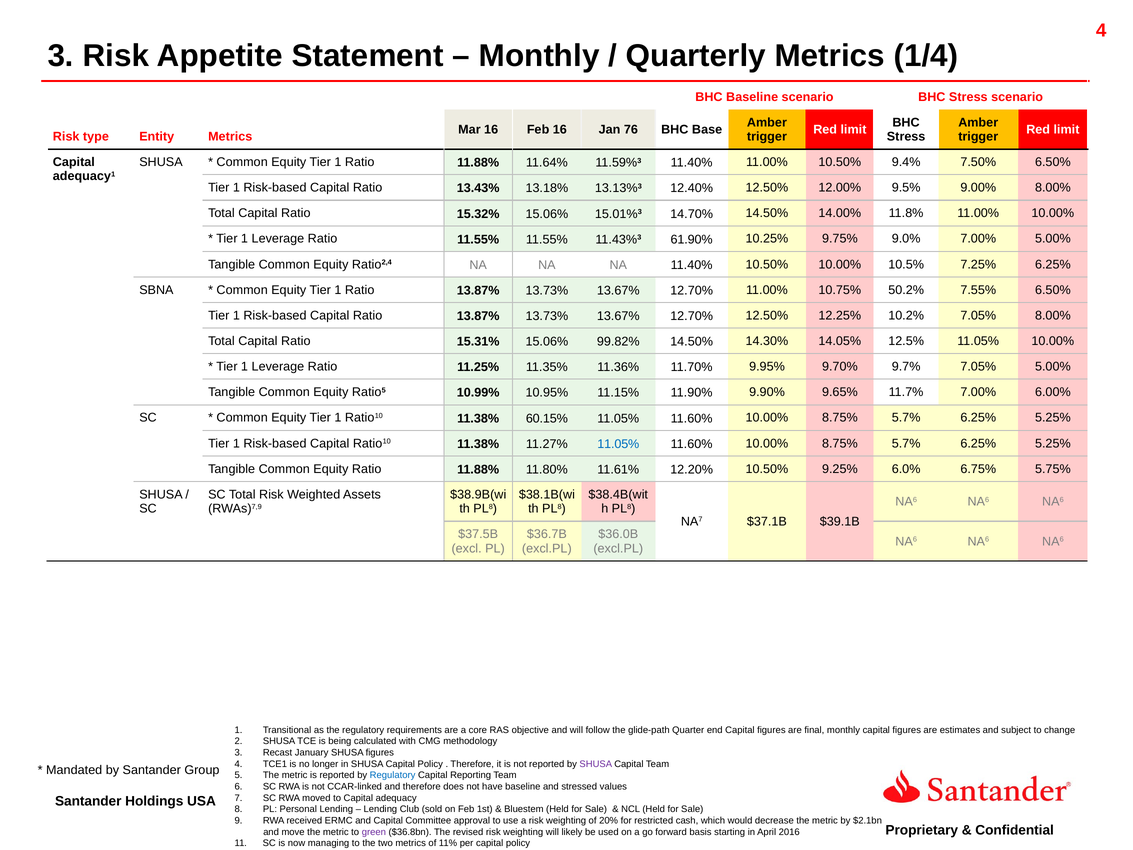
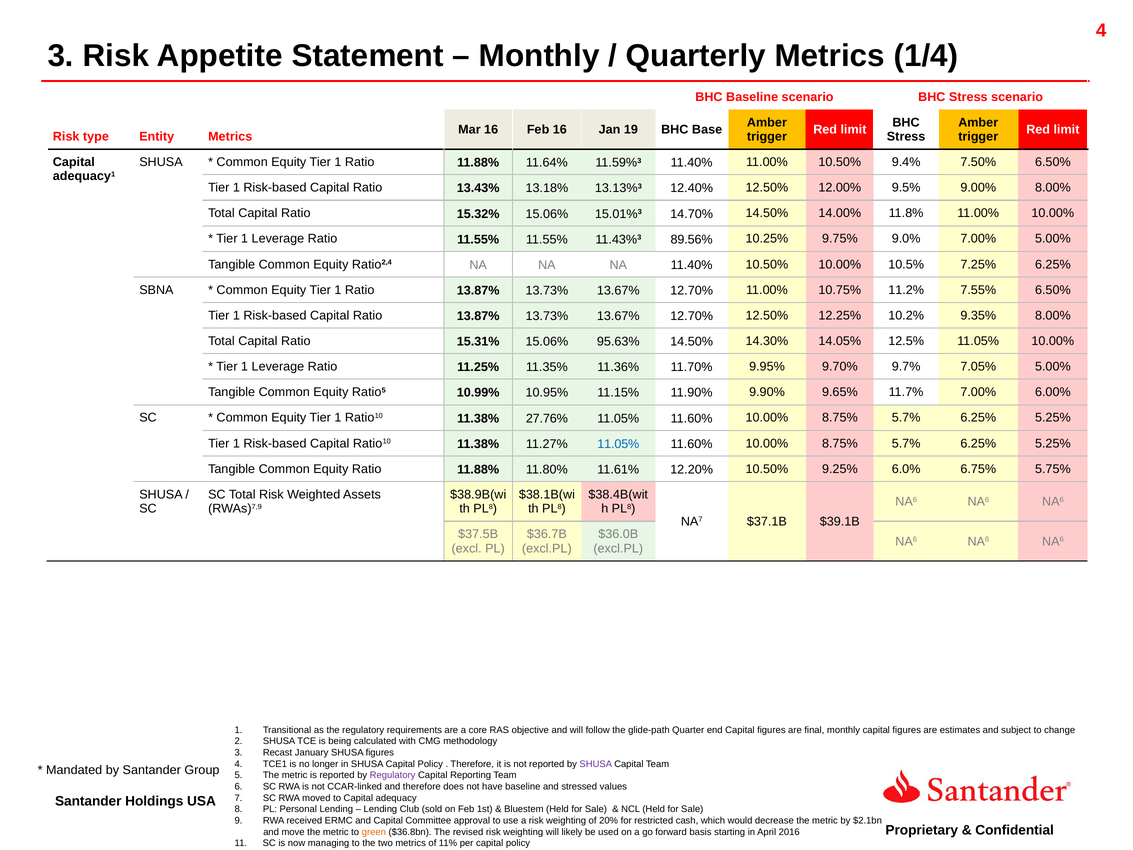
76: 76 -> 19 (631, 129)
61.90%: 61.90% -> 89.56% (692, 239)
50.2%: 50.2% -> 11.2% (906, 290)
10.2% 7.05%: 7.05% -> 9.35% (978, 315)
99.82%: 99.82% -> 95.63% (618, 342)
60.15%: 60.15% -> 27.76% (547, 418)
Regulatory colour: blue -> purple (393, 775)
green colour: purple -> orange (374, 832)
